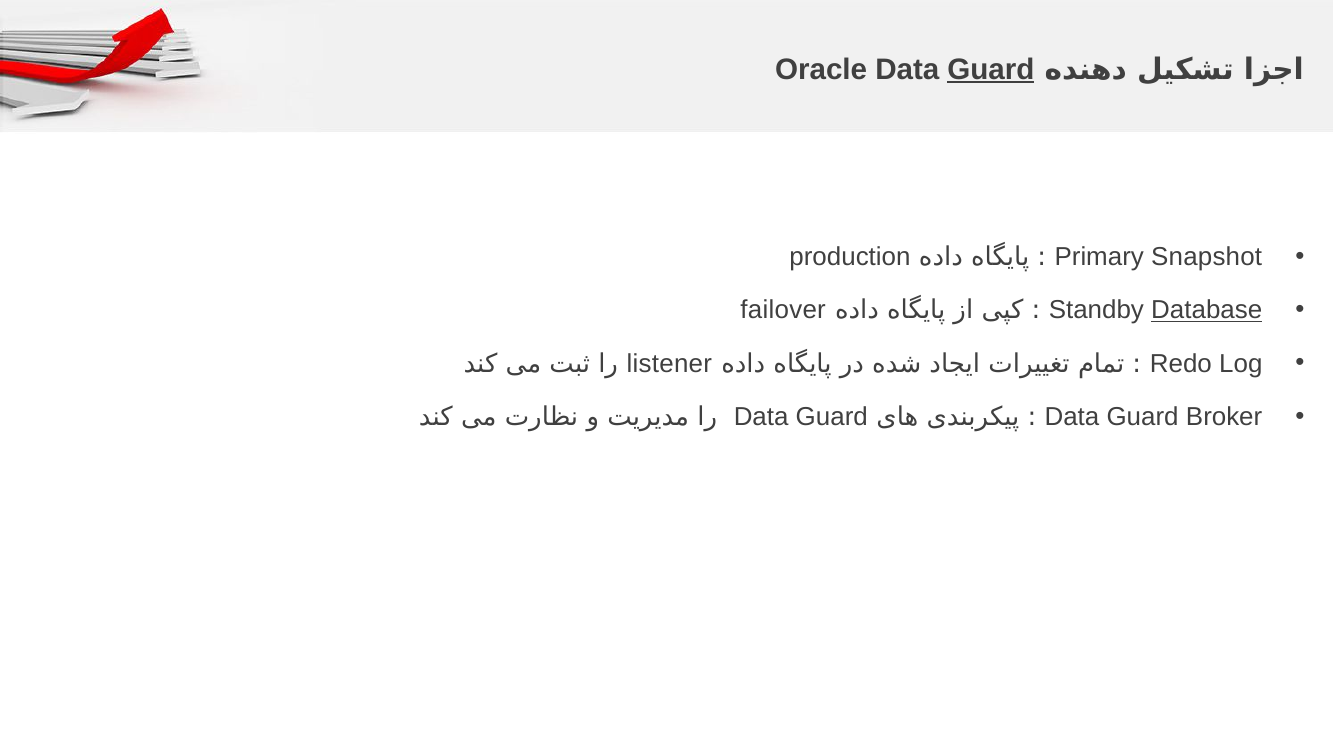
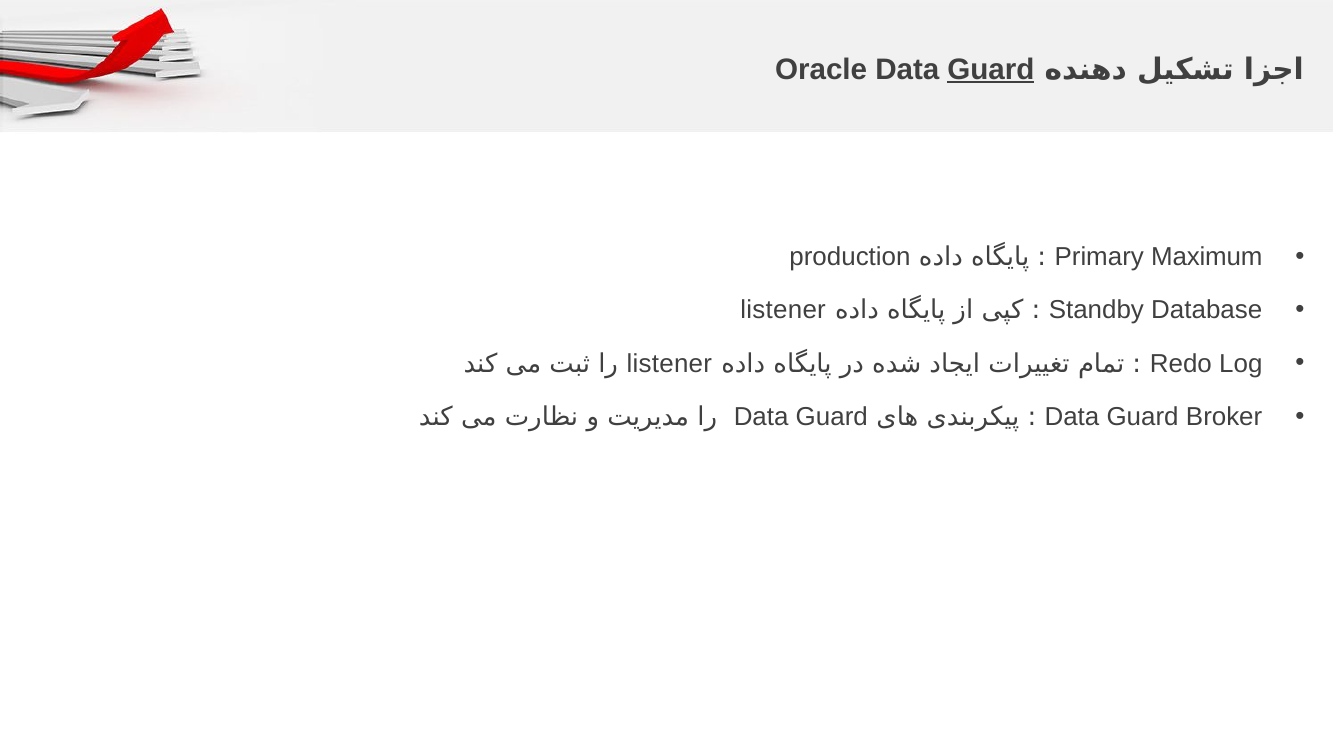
Snapshot: Snapshot -> Maximum (1207, 257)
failover: failover -> listener (783, 310)
Database underline: present -> none (1207, 310)
